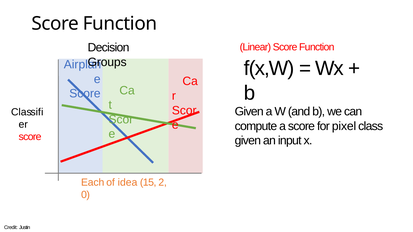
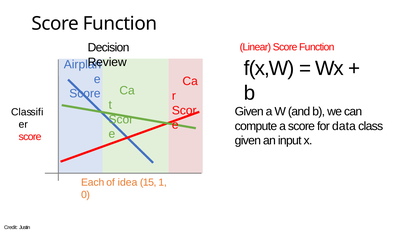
Groups: Groups -> Review (107, 62)
pixel: pixel -> data (344, 126)
2: 2 -> 1 (163, 183)
